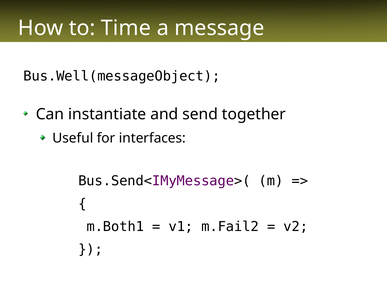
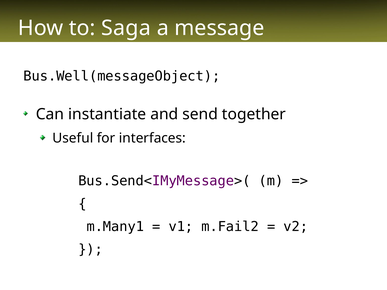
Time: Time -> Saga (126, 28)
m.Both1: m.Both1 -> m.Many1 (115, 227)
